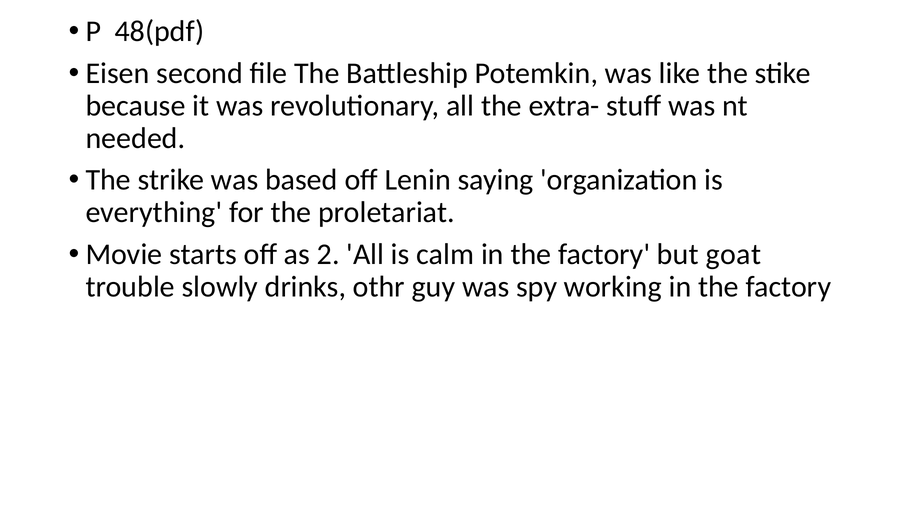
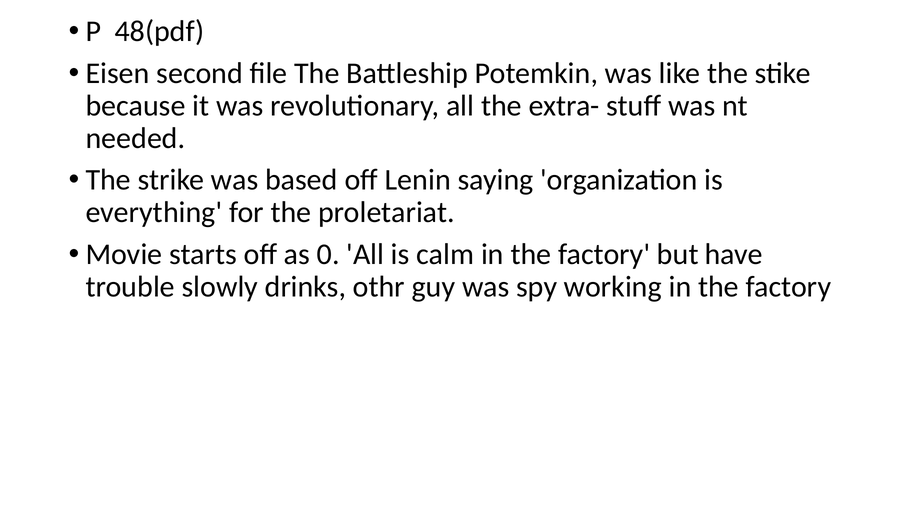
2: 2 -> 0 (328, 254)
goat: goat -> have (734, 254)
